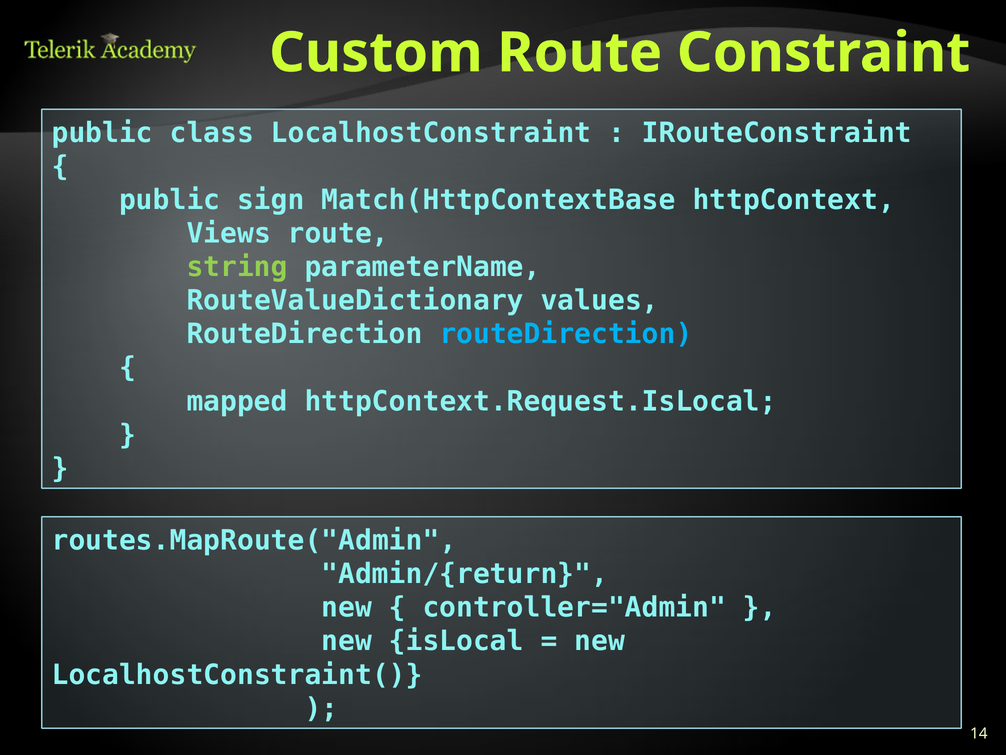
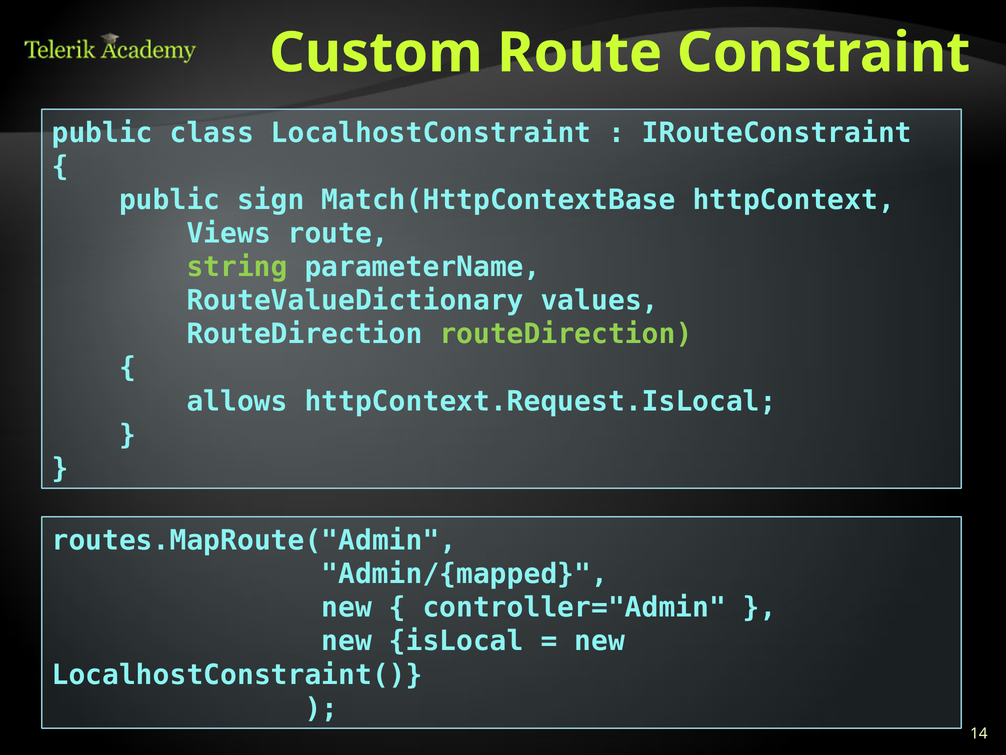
routeDirection colour: light blue -> light green (566, 334)
mapped: mapped -> allows (237, 401)
Admin/{return: Admin/{return -> Admin/{mapped (465, 574)
